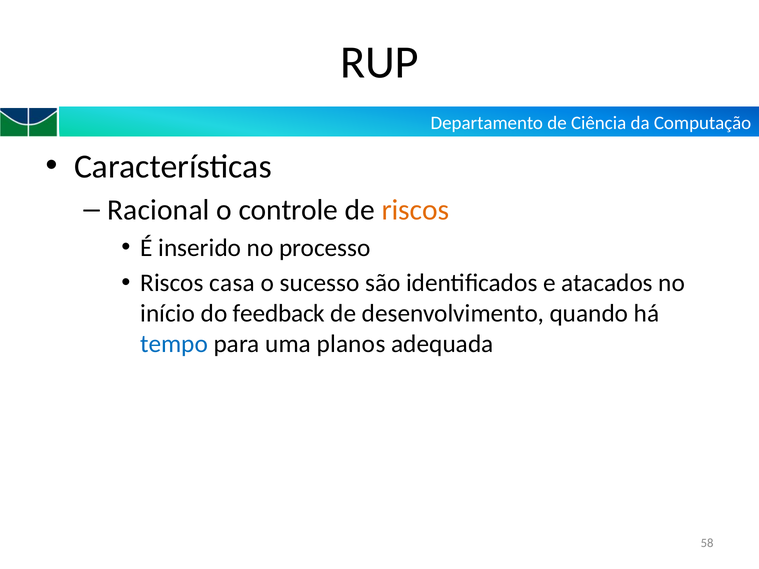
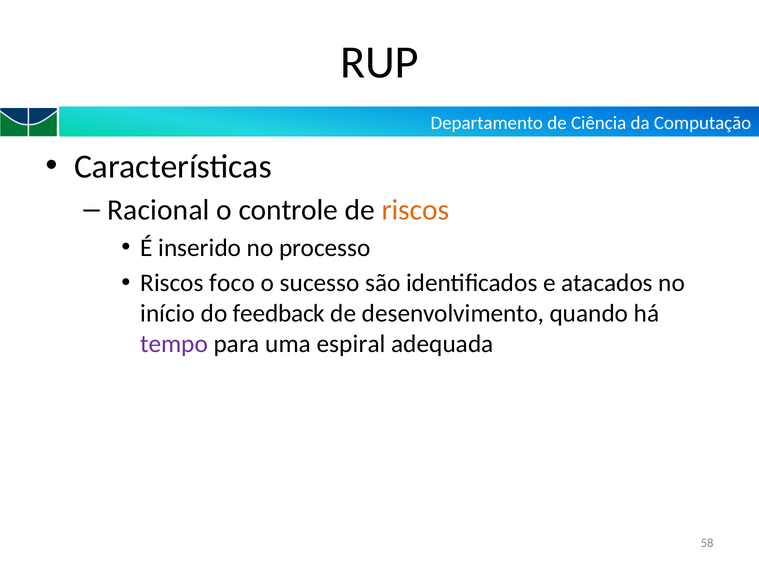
casa: casa -> foco (232, 283)
tempo colour: blue -> purple (174, 344)
planos: planos -> espiral (351, 344)
